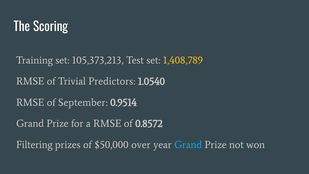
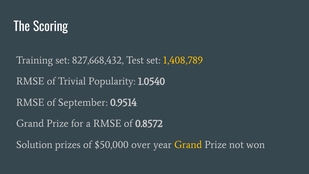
105,373,213: 105,373,213 -> 827,668,432 (98, 60)
Predictors: Predictors -> Popularity (112, 81)
Filtering: Filtering -> Solution (34, 144)
Grand colour: light blue -> yellow (188, 144)
